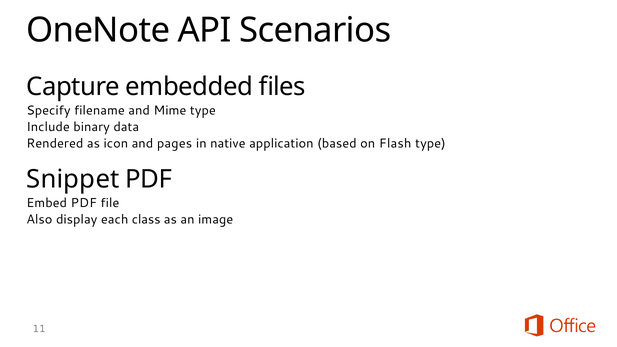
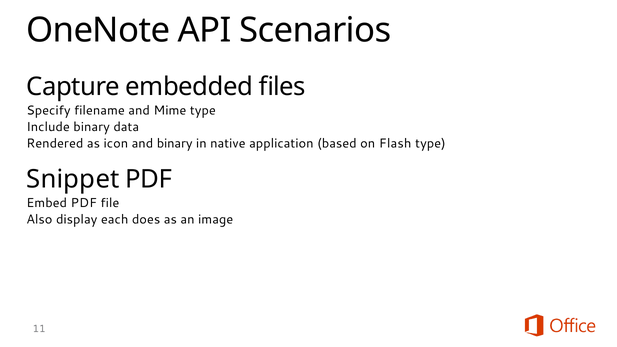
and pages: pages -> binary (175, 143)
class: class -> does (146, 220)
